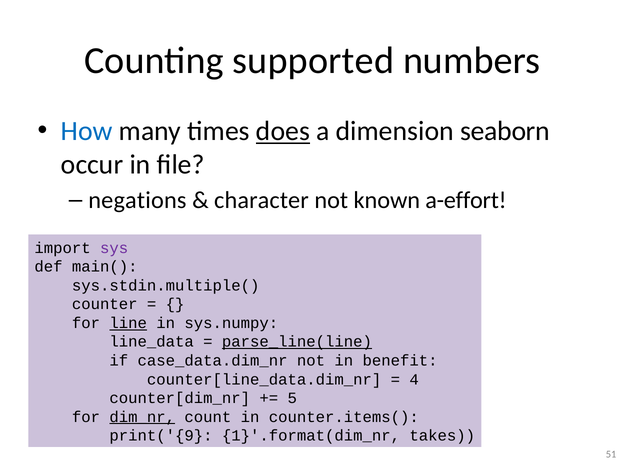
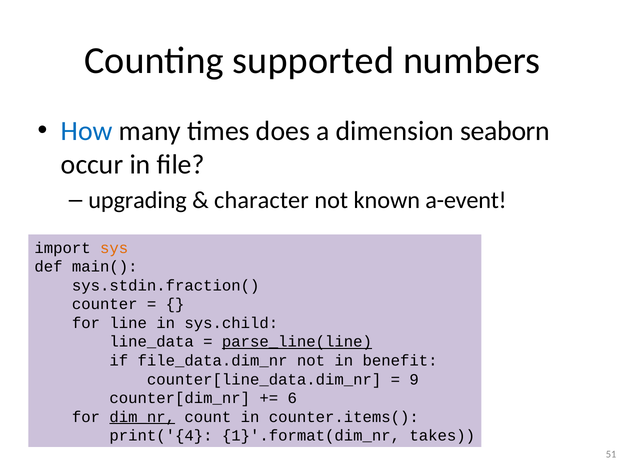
does underline: present -> none (283, 131)
negations: negations -> upgrading (138, 200)
a-effort: a-effort -> a-event (466, 200)
sys colour: purple -> orange (114, 248)
sys.stdin.multiple(: sys.stdin.multiple( -> sys.stdin.fraction( (166, 285)
line underline: present -> none (128, 323)
sys.numpy: sys.numpy -> sys.child (231, 323)
case_data.dim_nr: case_data.dim_nr -> file_data.dim_nr (213, 360)
4: 4 -> 9 (414, 379)
5: 5 -> 6 (292, 398)
print('{9: print('{9 -> print('{4 (161, 435)
